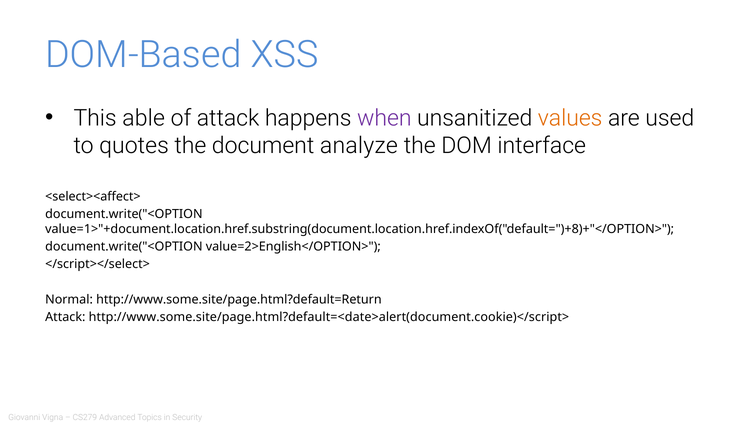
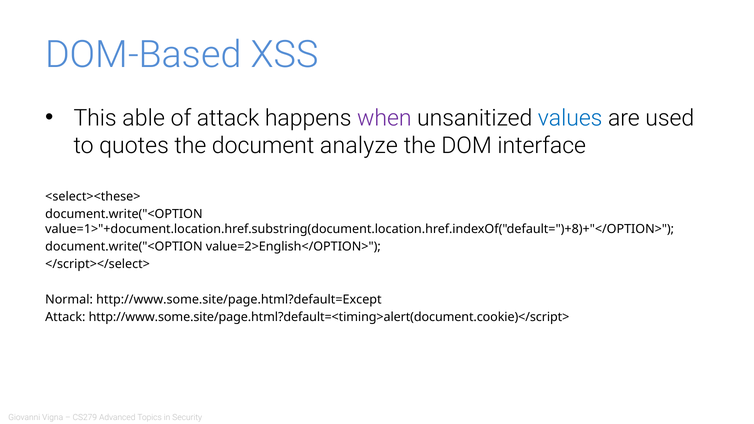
values colour: orange -> blue (570, 118)
<select><affect>: <select><affect> -> <select><these> (93, 196)
http://www.some.site/page.html?default=Return: http://www.some.site/page.html?default=Return -> http://www.some.site/page.html?default=Except (239, 300)
http://www.some.site/page.html?default=<date>alert(document.cookie)</script>: http://www.some.site/page.html?default=<date>alert(document.cookie)</script> -> http://www.some.site/page.html?default=<timing>alert(document.cookie)</script> (329, 317)
